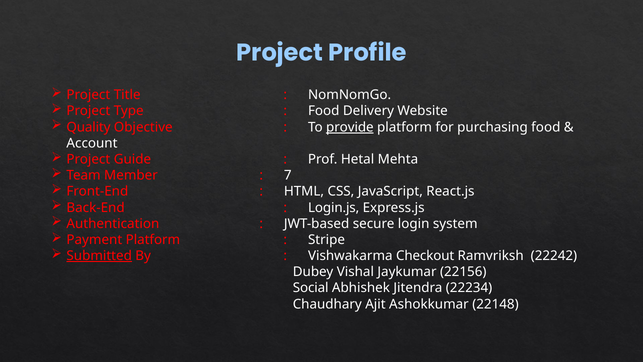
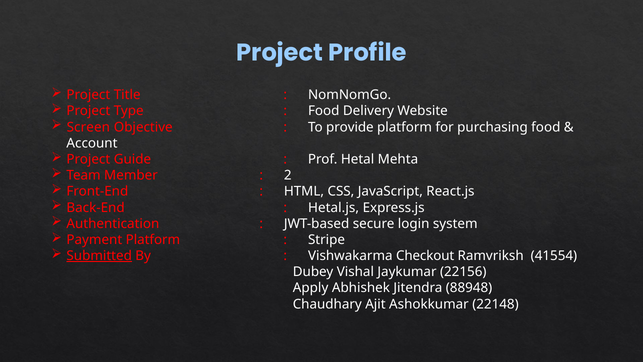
Quality: Quality -> Screen (88, 127)
provide underline: present -> none (350, 127)
7: 7 -> 2 (288, 175)
Login.js: Login.js -> Hetal.js (334, 207)
22242: 22242 -> 41554 (554, 256)
Social: Social -> Apply (311, 288)
22234: 22234 -> 88948 (469, 288)
